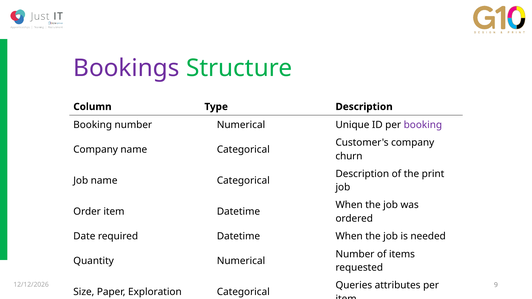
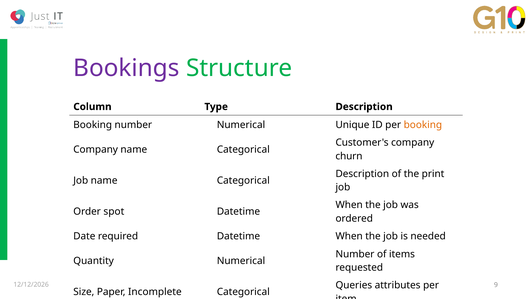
booking colour: purple -> orange (423, 125)
Order item: item -> spot (114, 212)
Exploration: Exploration -> Incomplete (155, 292)
